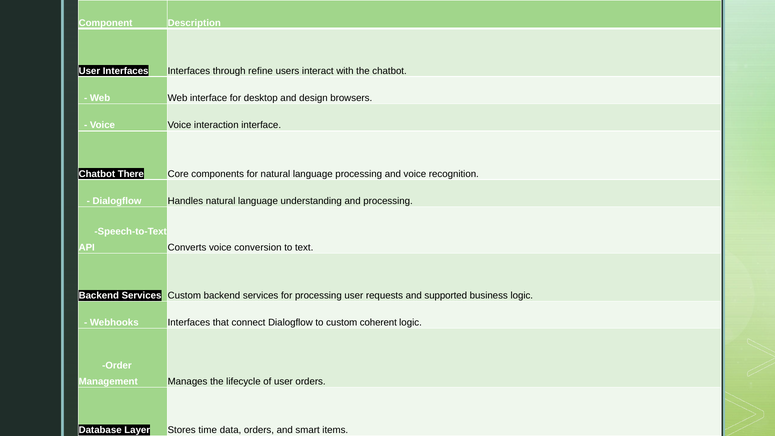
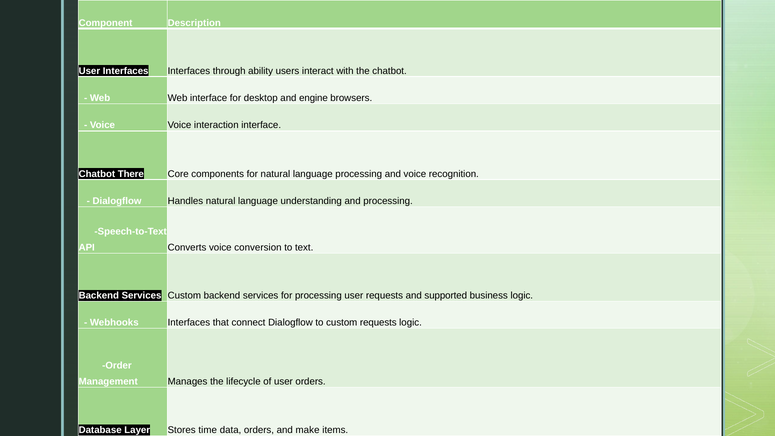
refine: refine -> ability (261, 71)
design: design -> engine (313, 98)
custom coherent: coherent -> requests (378, 323)
smart: smart -> make (308, 430)
